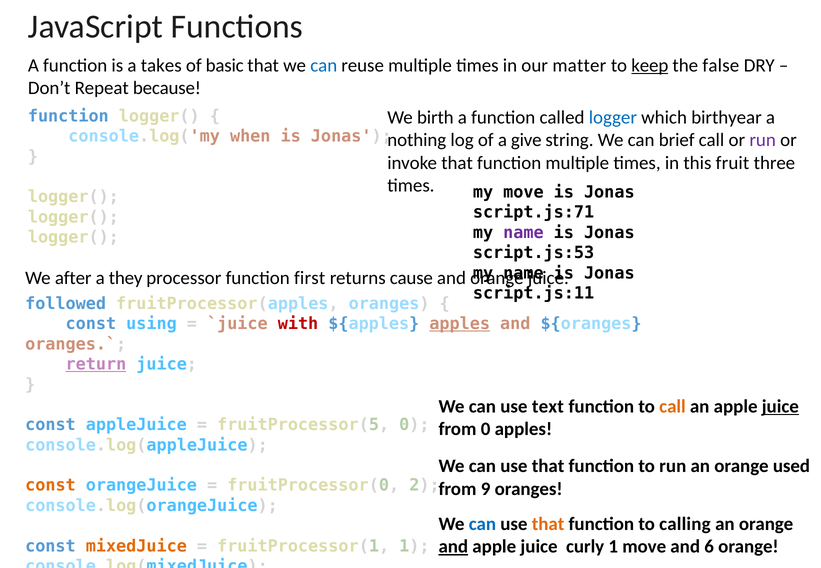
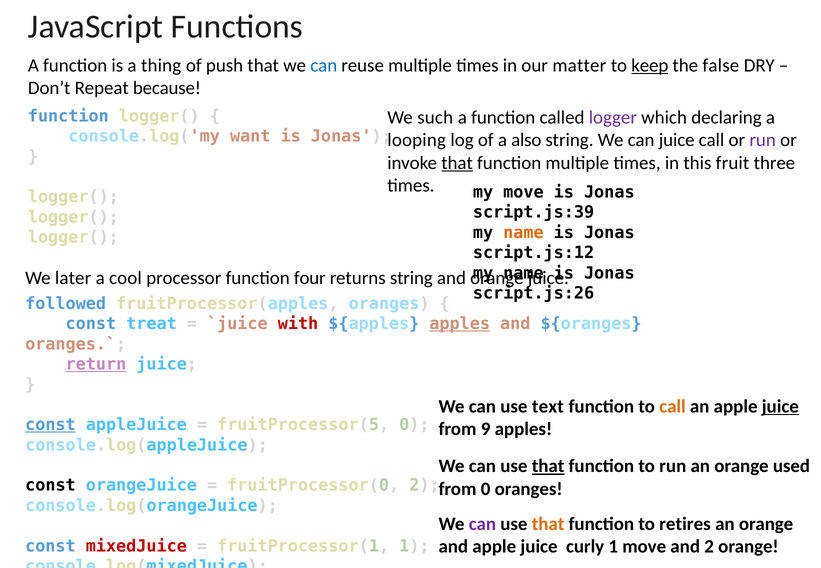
takes: takes -> thing (161, 65)
basic: basic -> push (225, 65)
birth: birth -> such (435, 118)
logger colour: blue -> purple (613, 118)
birthyear: birthyear -> declaring (726, 118)
when: when -> want (250, 136)
nothing: nothing -> looping (417, 140)
give: give -> also (526, 140)
can brief: brief -> juice (677, 140)
that underline: none -> present (457, 163)
script.js:71: script.js:71 -> script.js:39 (534, 213)
name colour: purple -> orange (523, 233)
script.js:53: script.js:53 -> script.js:12 (534, 253)
after: after -> later (73, 278)
they: they -> cool (125, 278)
first: first -> four (310, 278)
returns cause: cause -> string (411, 278)
script.js:11: script.js:11 -> script.js:26 (534, 293)
using: using -> treat (152, 324)
const underline: none -> present (50, 425)
from 0: 0 -> 9 (486, 429)
that underline: none -> present (548, 466)
const colour: orange -> black (50, 486)
from 9: 9 -> 0 (486, 489)
can colour: blue -> purple (482, 524)
calling: calling -> retires (685, 524)
mixedJuice colour: orange -> red (136, 546)
and underline: present -> none (453, 547)
and 6: 6 -> 2 (709, 547)
